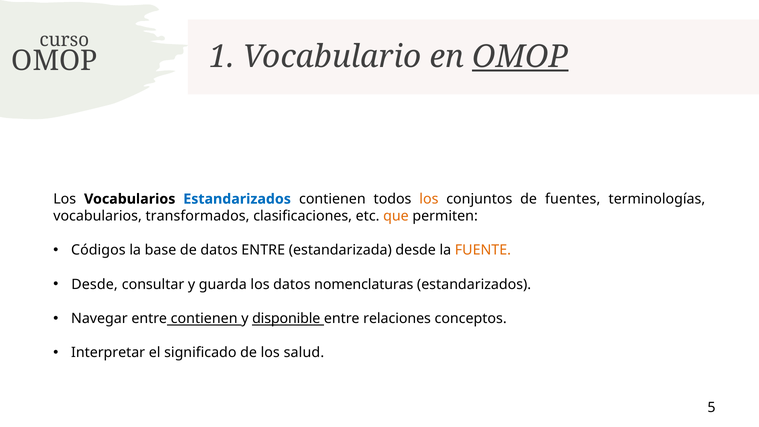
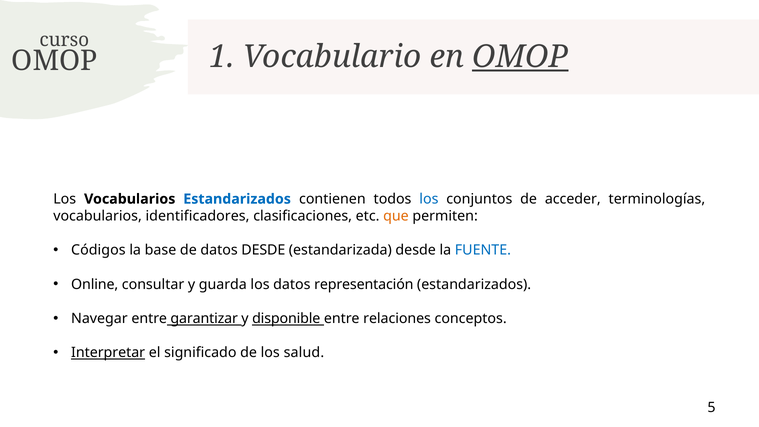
los colour: orange -> blue (429, 199)
fuentes: fuentes -> acceder (573, 199)
transformados: transformados -> identificadores (198, 216)
datos ENTRE: ENTRE -> DESDE (263, 250)
FUENTE colour: orange -> blue (483, 250)
Desde: Desde -> Online (95, 284)
nomenclaturas: nomenclaturas -> representación (364, 284)
entre contienen: contienen -> garantizar (204, 319)
Interpretar underline: none -> present (108, 353)
